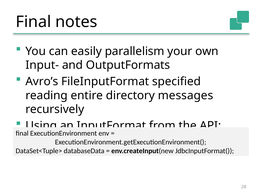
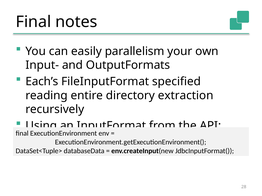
Avro’s: Avro’s -> Each’s (42, 82)
messages: messages -> extraction (186, 96)
